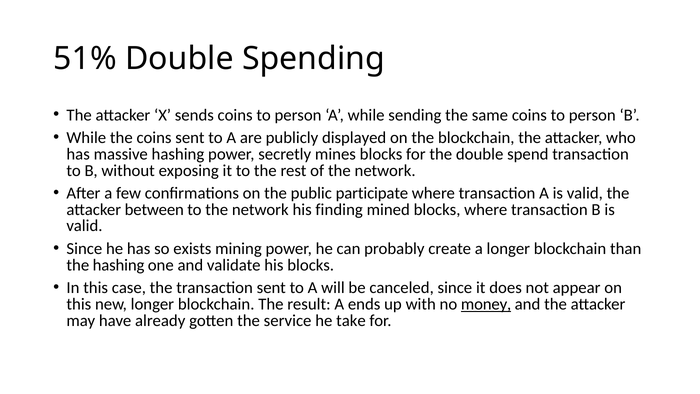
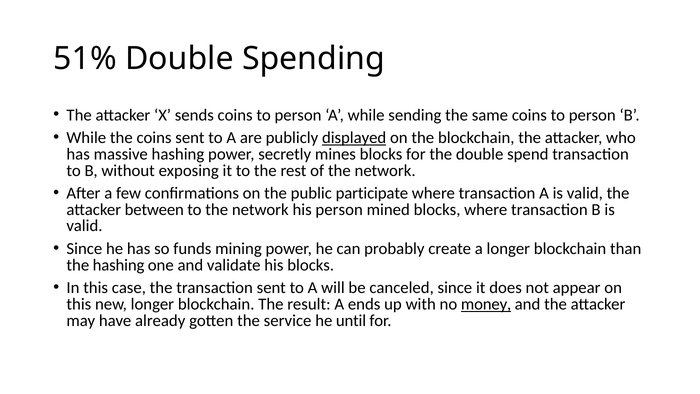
displayed underline: none -> present (354, 138)
his finding: finding -> person (339, 209)
exists: exists -> funds (192, 249)
take: take -> until (351, 320)
